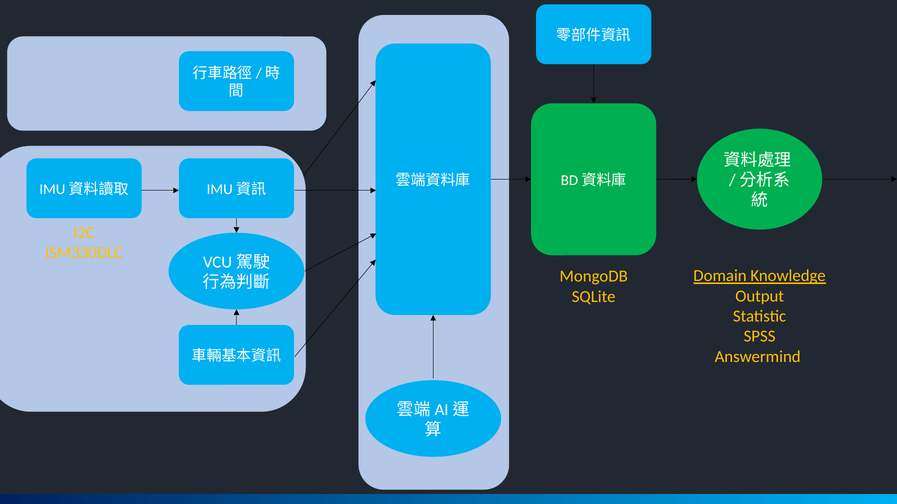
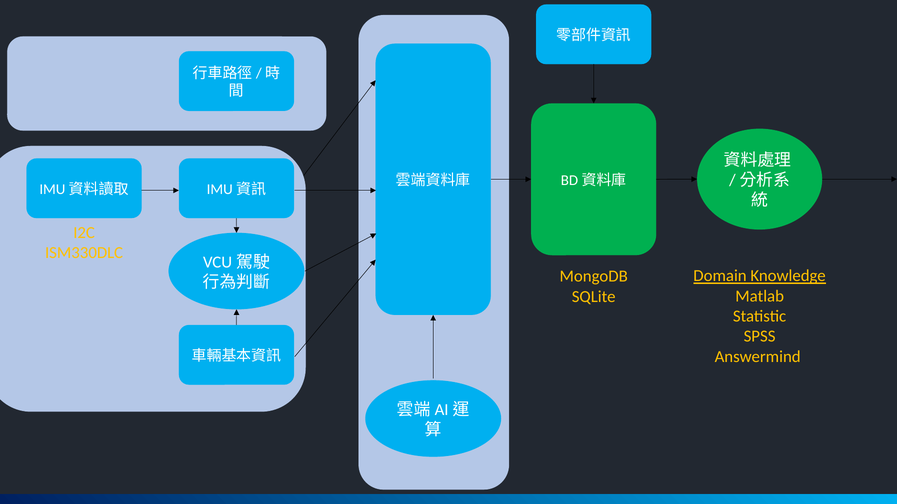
Output: Output -> Matlab (760, 296)
